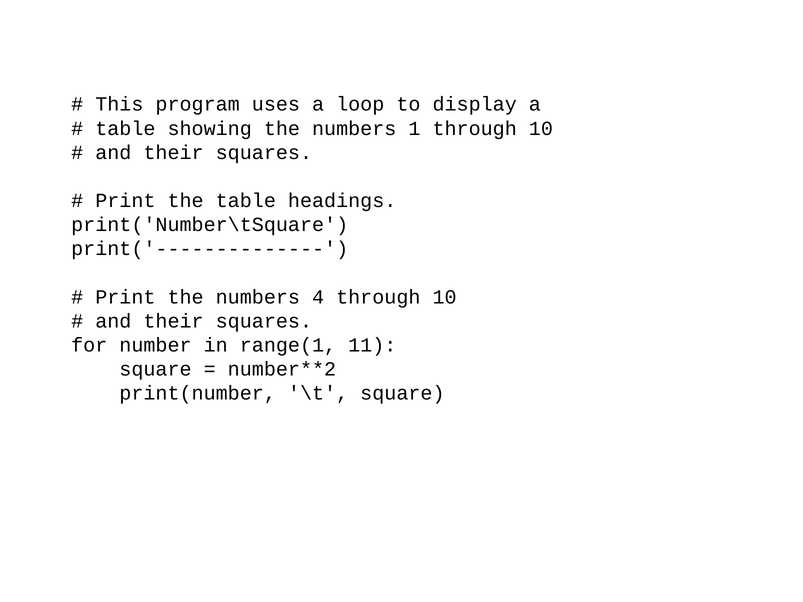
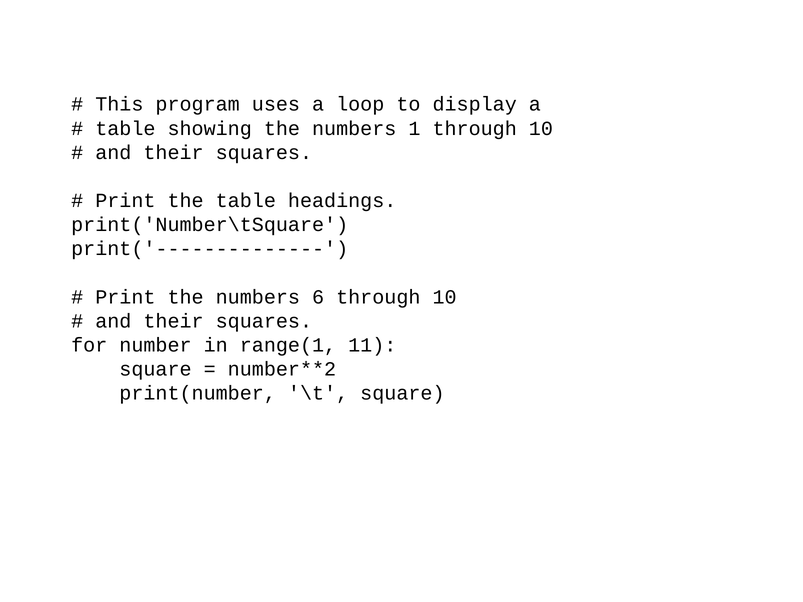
4: 4 -> 6 (318, 297)
